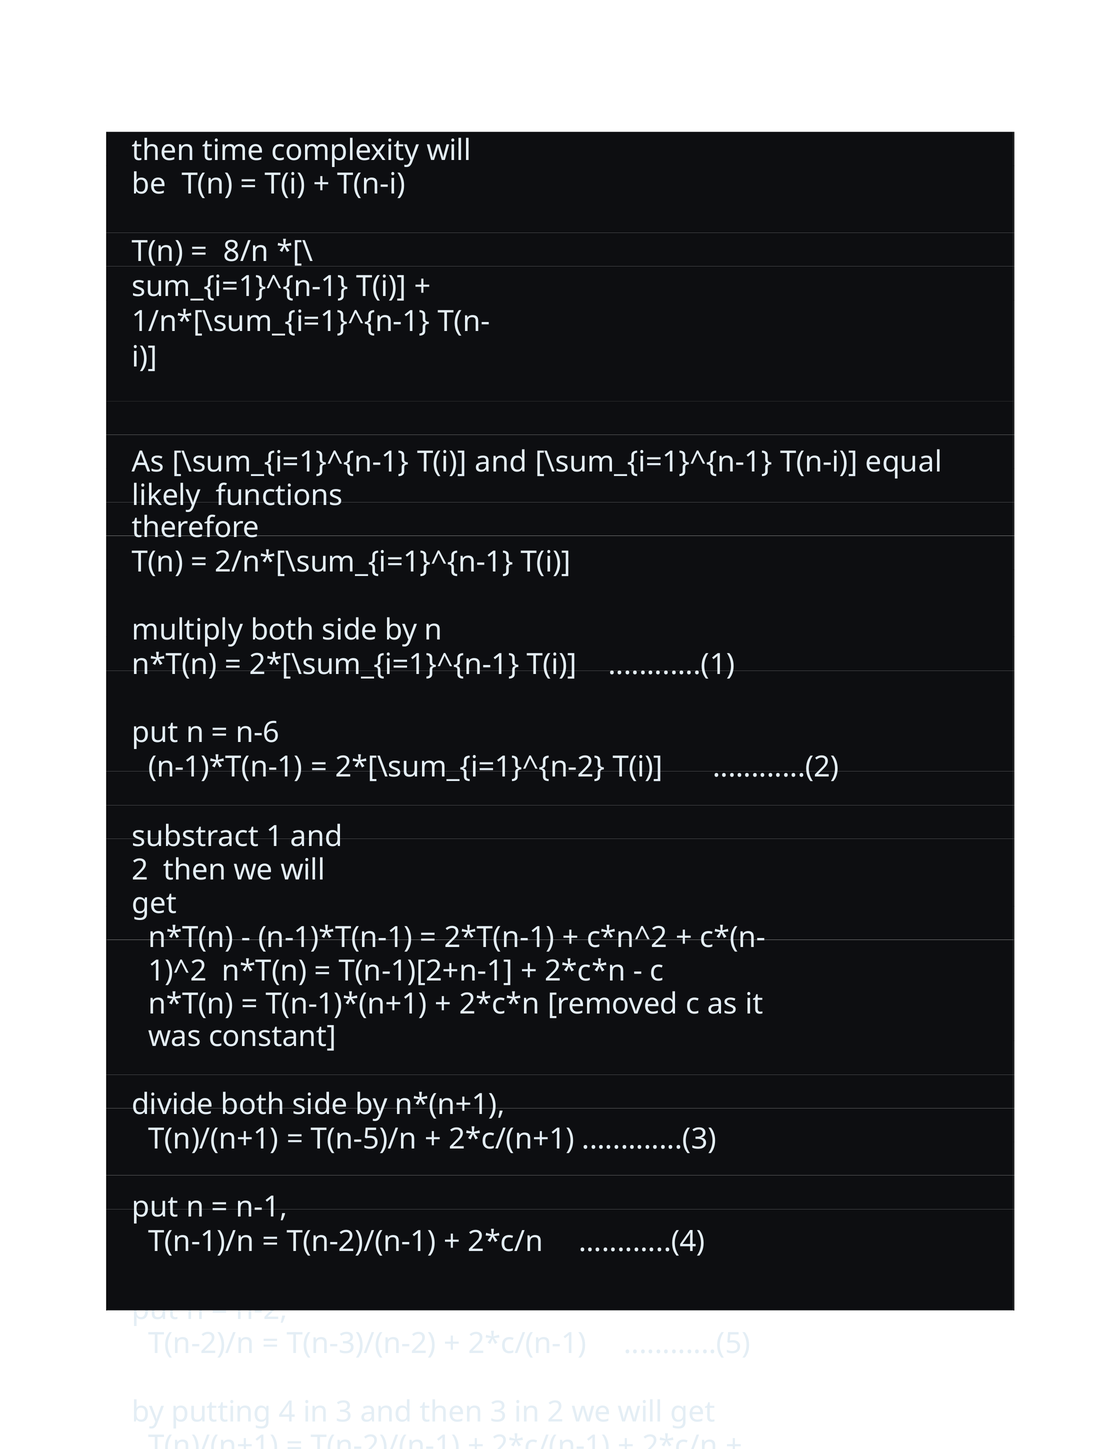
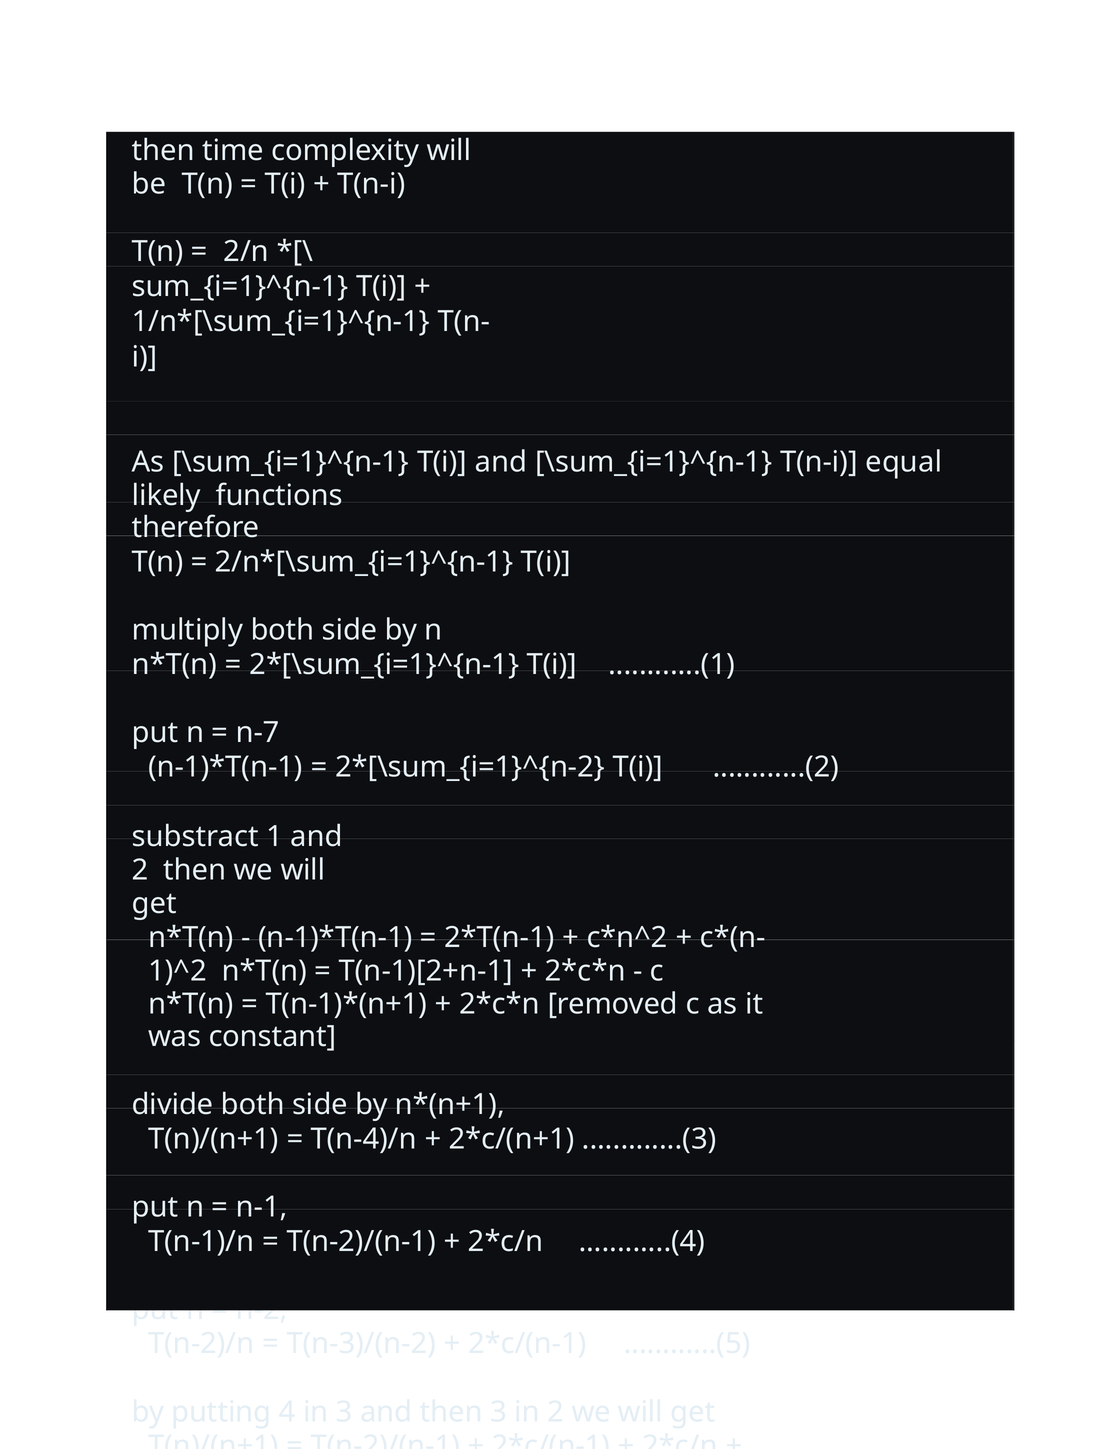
8/n: 8/n -> 2/n (246, 252)
n-6: n-6 -> n-7 (258, 733)
T(n-5)/n: T(n-5)/n -> T(n-4)/n (364, 1140)
